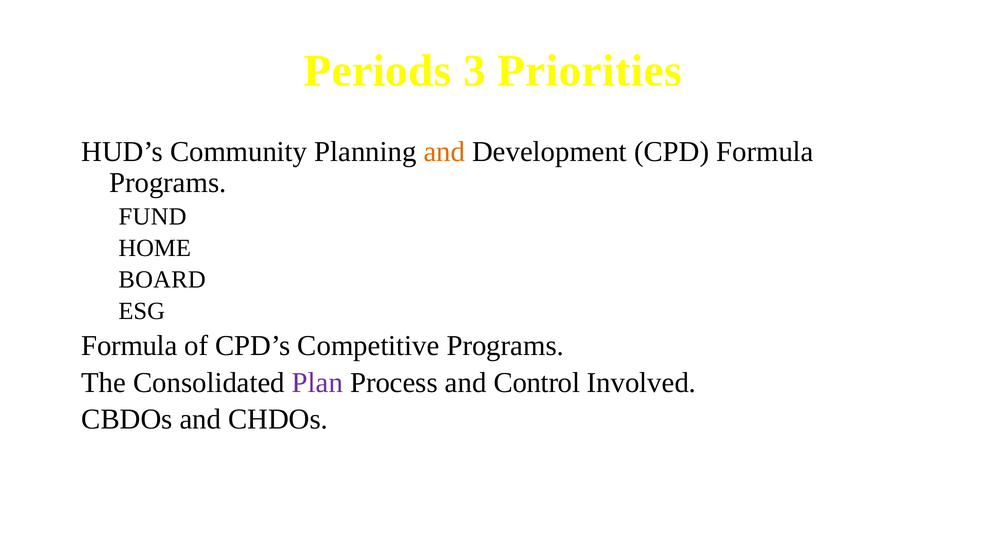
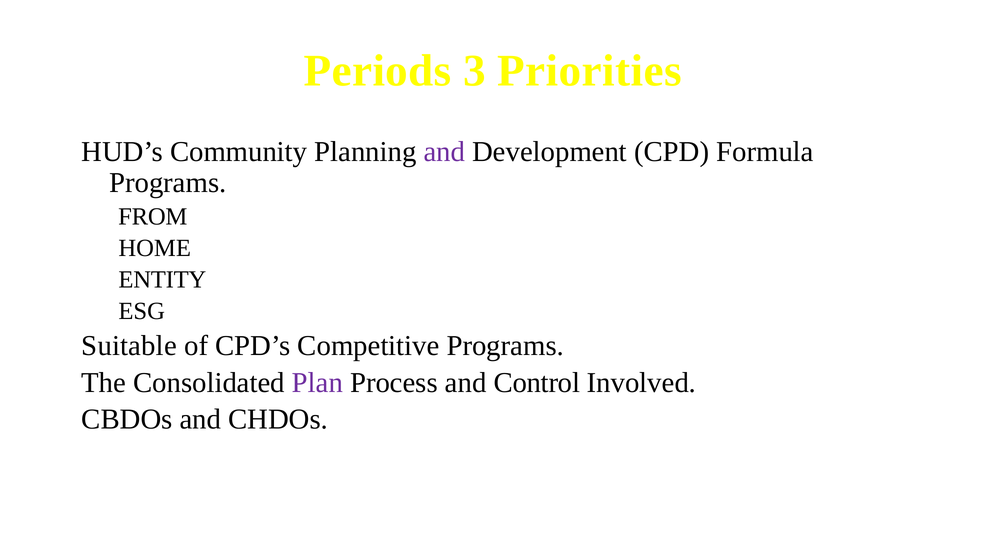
and colour: orange -> purple (444, 152)
FUND: FUND -> FROM (153, 217)
BOARD: BOARD -> ENTITY (162, 280)
Formula: Formula -> Suitable (129, 346)
